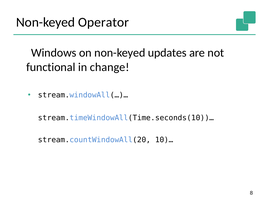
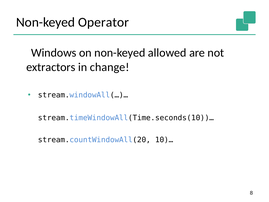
updates: updates -> allowed (167, 53)
functional: functional -> extractors (51, 67)
